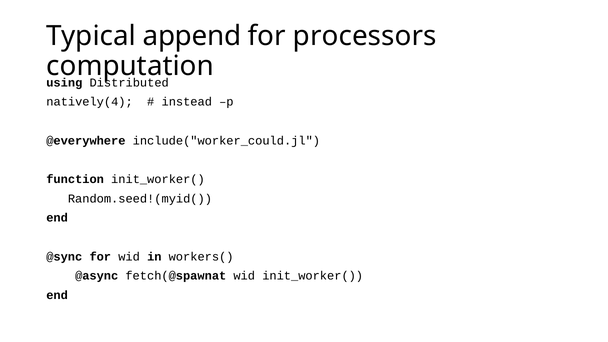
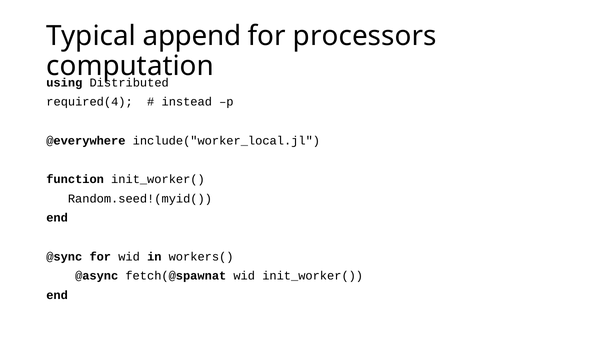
natively(4: natively(4 -> required(4 (90, 102)
include("worker_could.jl: include("worker_could.jl -> include("worker_local.jl (226, 141)
